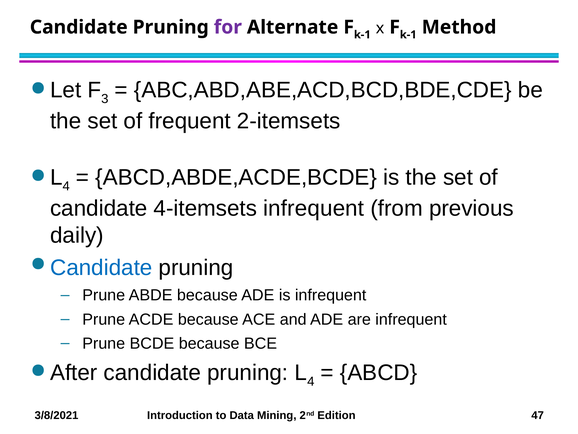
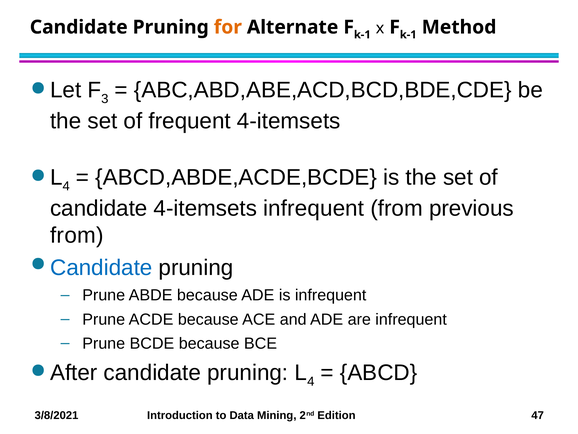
for colour: purple -> orange (228, 27)
frequent 2-itemsets: 2-itemsets -> 4-itemsets (289, 121)
daily: daily -> from (77, 235)
